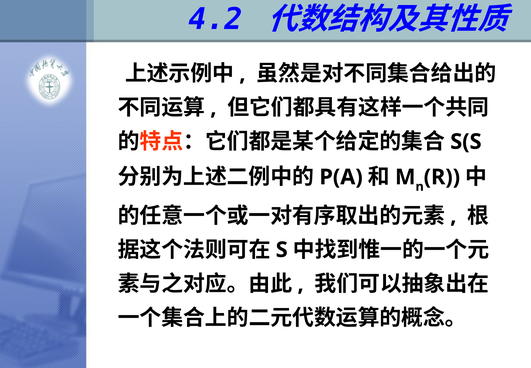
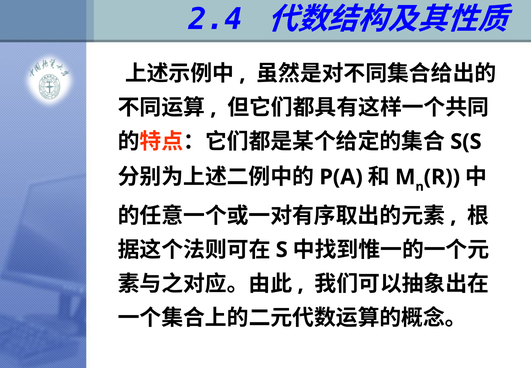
4.2: 4.2 -> 2.4 (216, 19)
